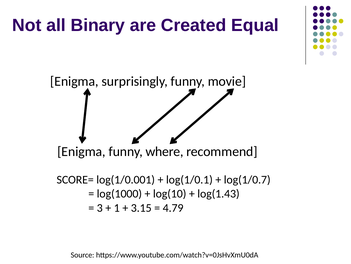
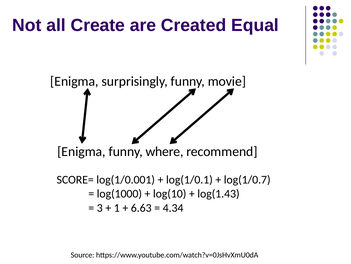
Binary: Binary -> Create (98, 25)
3.15: 3.15 -> 6.63 (141, 207)
4.79: 4.79 -> 4.34 (173, 207)
